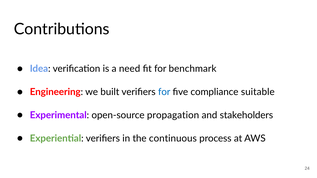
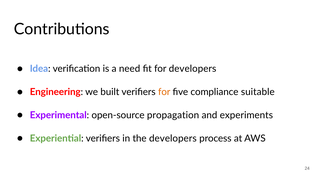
for benchmark: benchmark -> developers (193, 69)
for colour: blue -> orange (164, 92)
stakeholders: stakeholders -> experiments (246, 115)
the continuous: continuous -> developers (173, 139)
